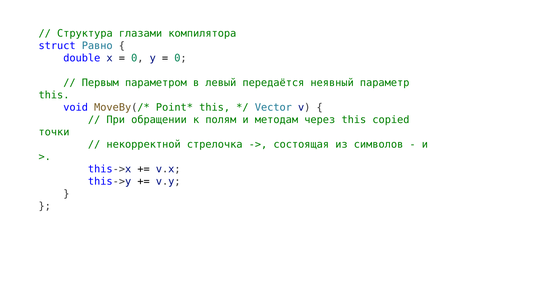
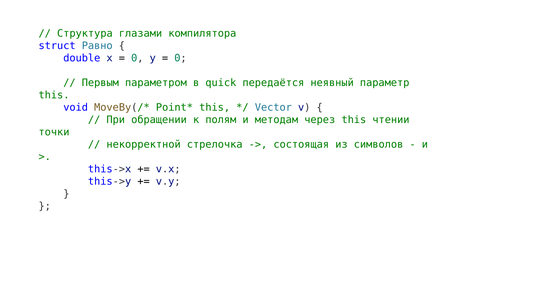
левый: левый -> quick (221, 83)
copied: copied -> чтении (391, 120)
